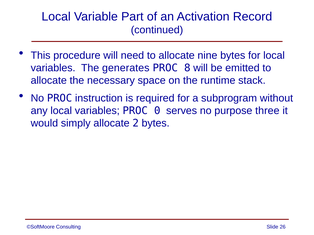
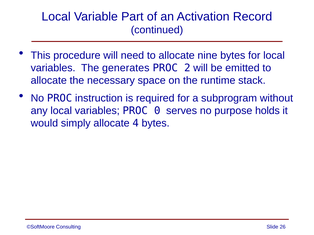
8: 8 -> 2 (187, 68)
three: three -> holds (267, 111)
2: 2 -> 4 (136, 123)
